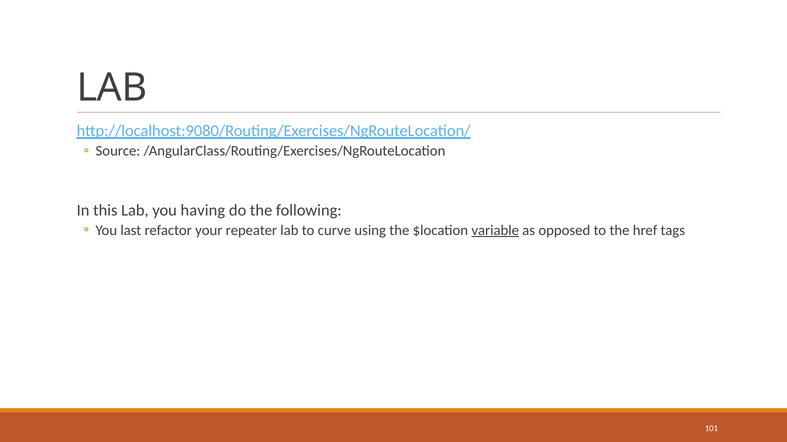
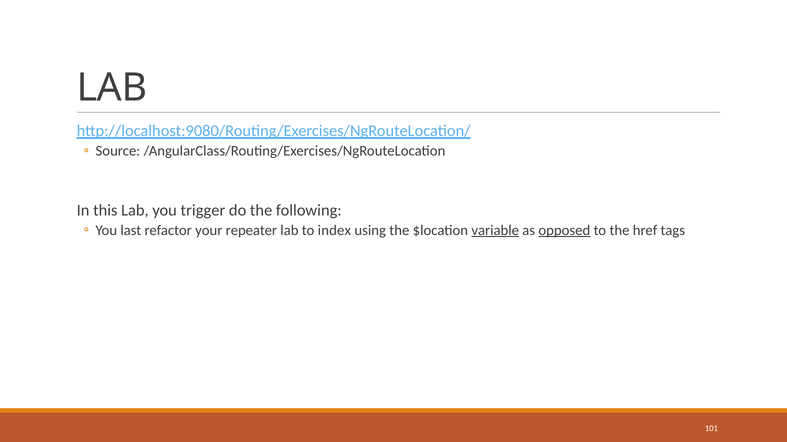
having: having -> trigger (203, 210)
curve: curve -> index (334, 231)
opposed underline: none -> present (564, 231)
